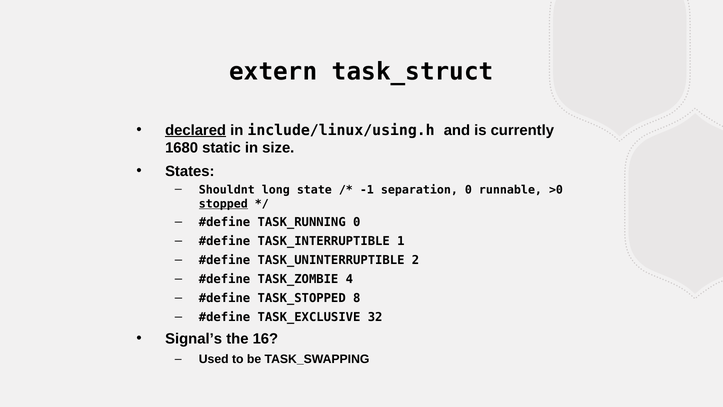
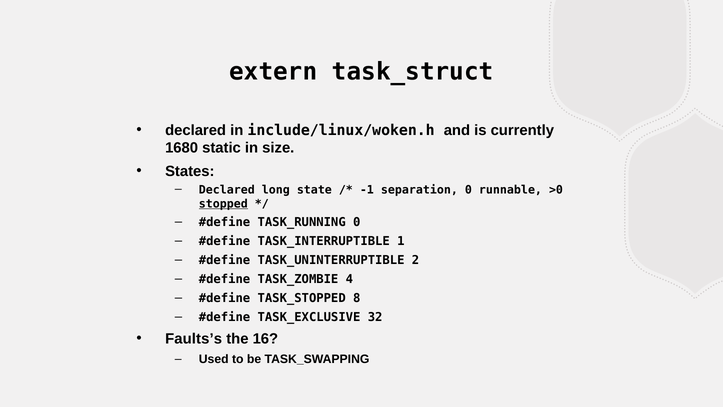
declared underline: present -> none (196, 130)
include/linux/using.h: include/linux/using.h -> include/linux/woken.h (341, 130)
Shouldnt: Shouldnt -> Declared (227, 190)
Signal’s: Signal’s -> Faults’s (194, 339)
